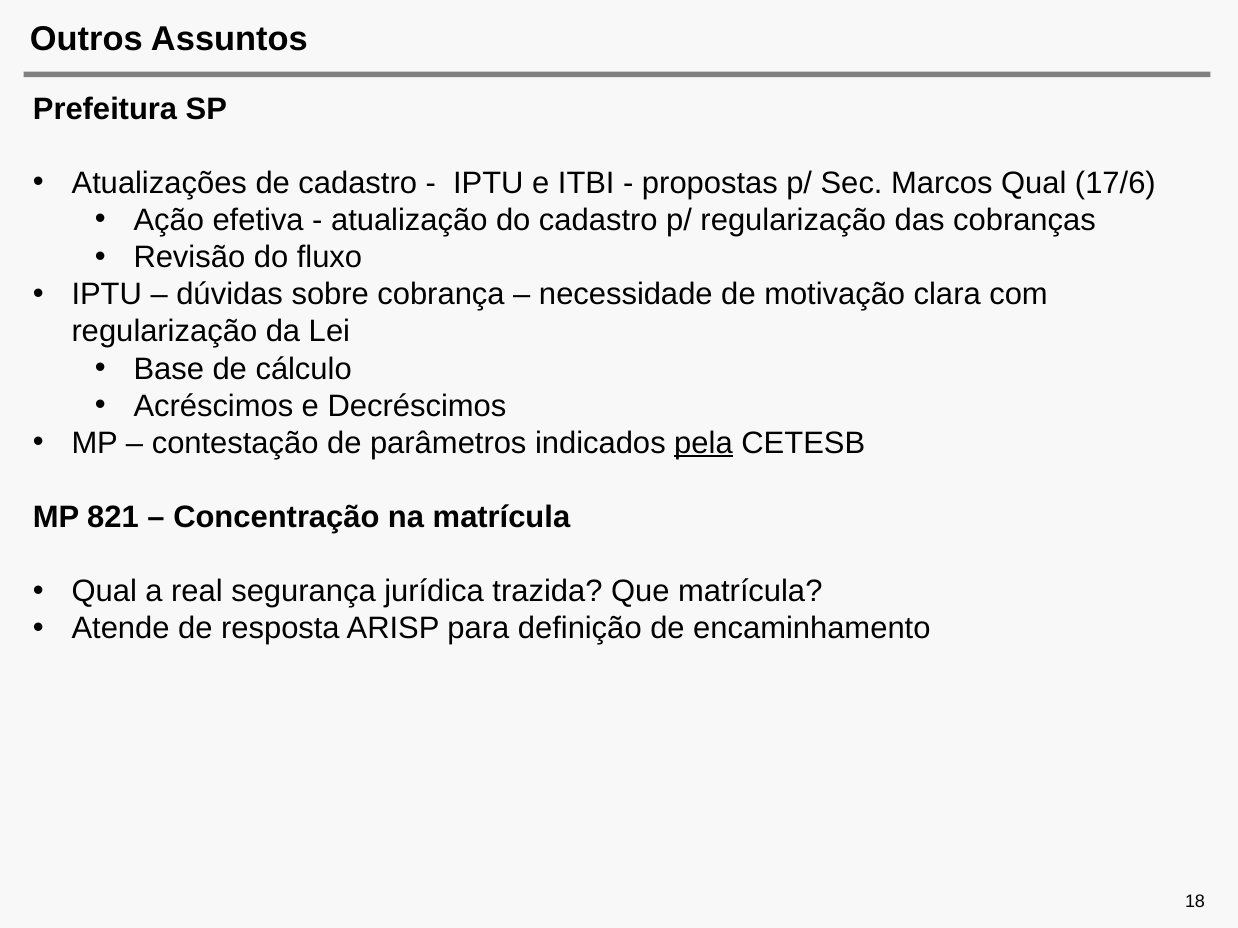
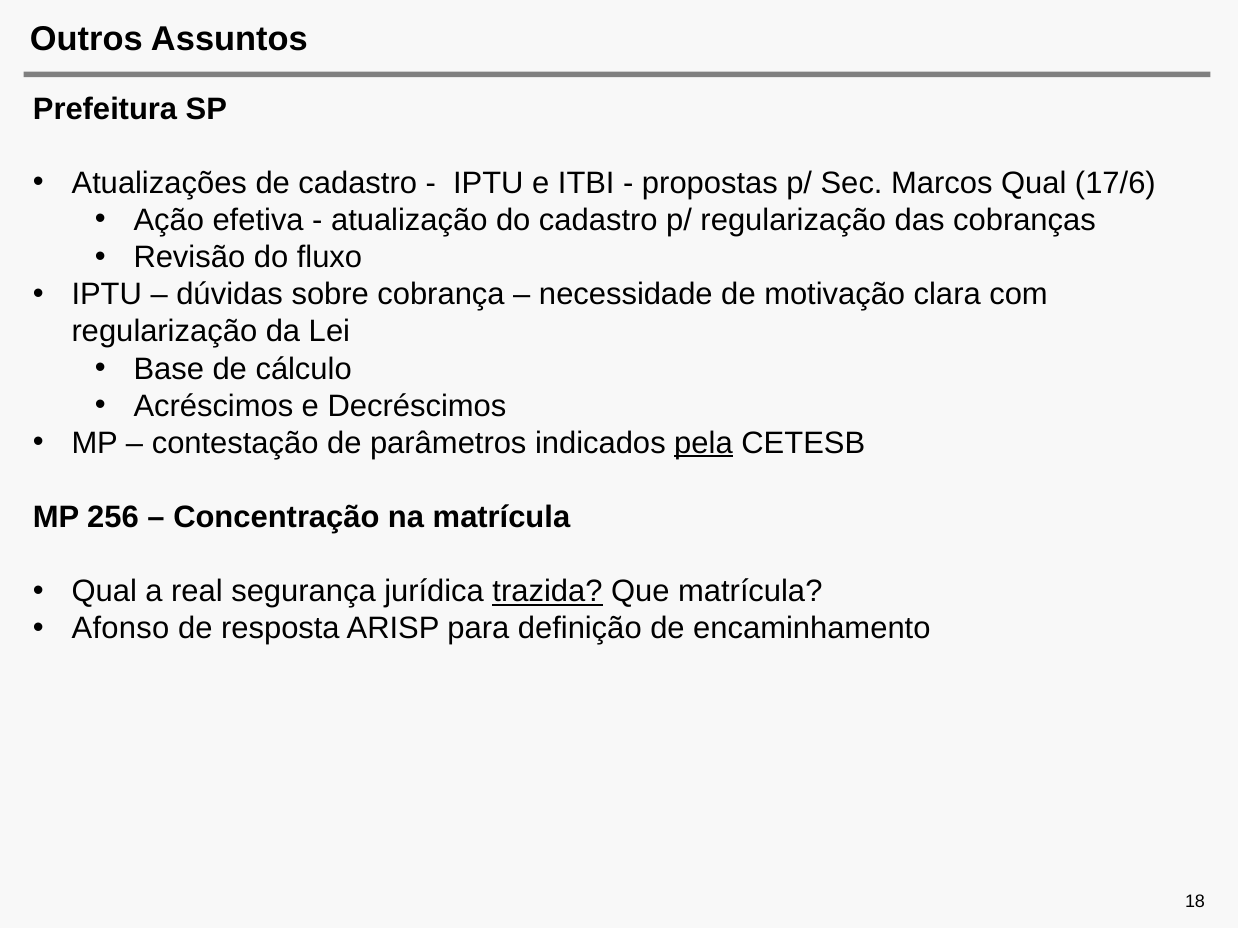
821: 821 -> 256 (113, 518)
trazida underline: none -> present (548, 592)
Atende: Atende -> Afonso (120, 629)
